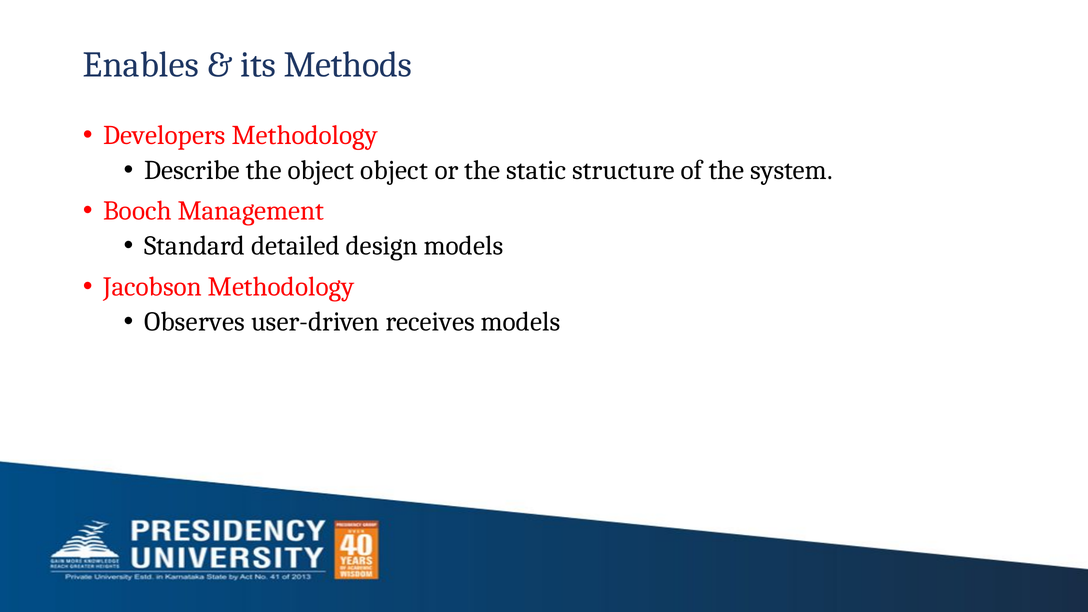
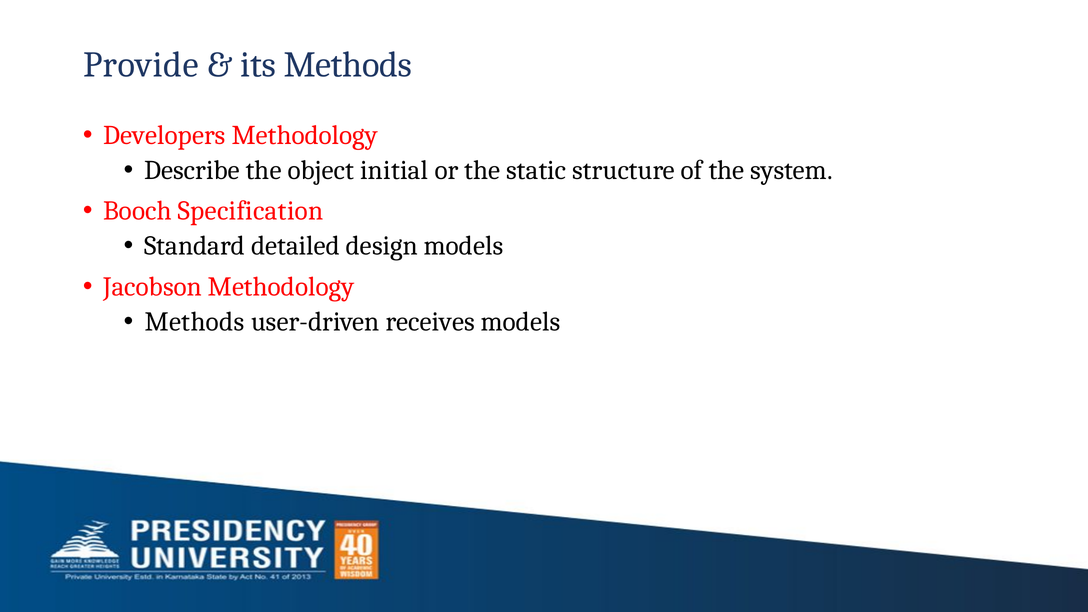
Enables: Enables -> Provide (141, 65)
object object: object -> initial (394, 170)
Management: Management -> Specification (251, 211)
Observes: Observes -> Methods (194, 322)
